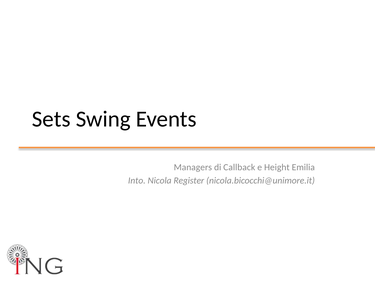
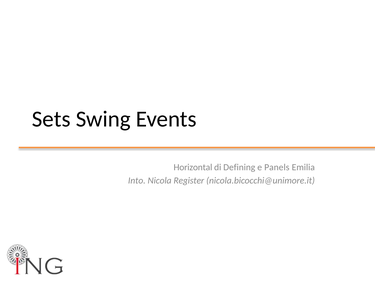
Managers: Managers -> Horizontal (193, 168)
Callback: Callback -> Defining (239, 168)
Height: Height -> Panels (277, 168)
